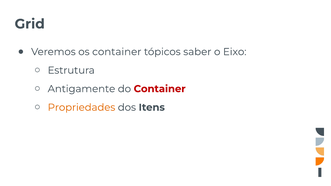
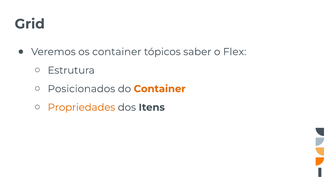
Eixo: Eixo -> Flex (235, 52)
Antigamente: Antigamente -> Posicionados (81, 89)
Container colour: red -> orange (160, 89)
